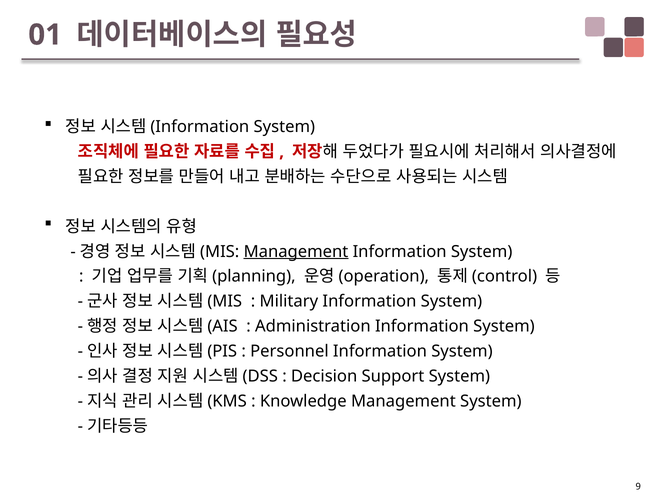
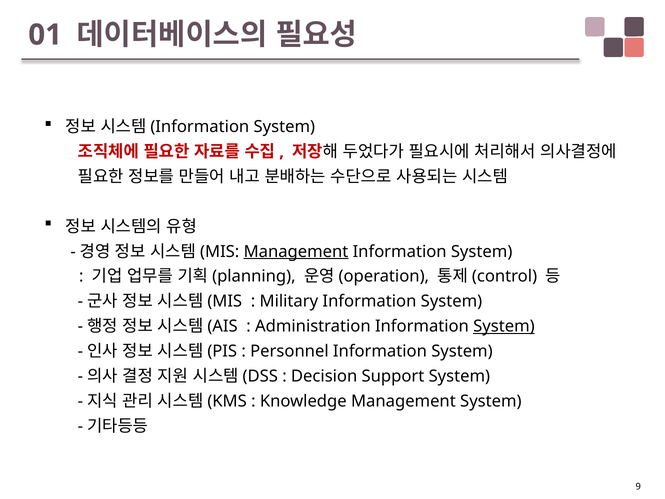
System underline: none -> present (504, 326)
